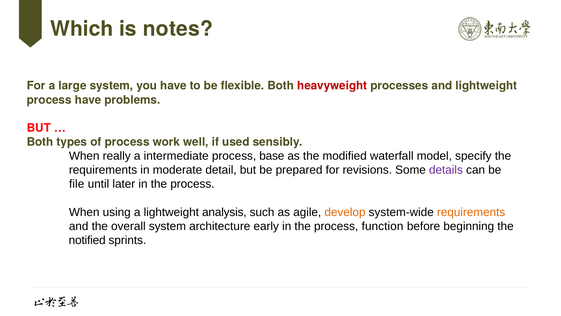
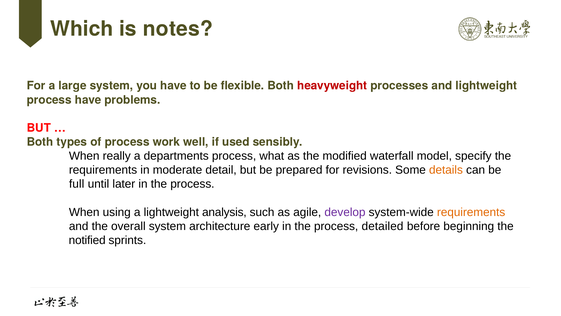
intermediate: intermediate -> departments (176, 156)
base: base -> what (272, 156)
details colour: purple -> orange (446, 170)
file: file -> full (77, 184)
develop colour: orange -> purple (345, 212)
function: function -> detailed (383, 226)
